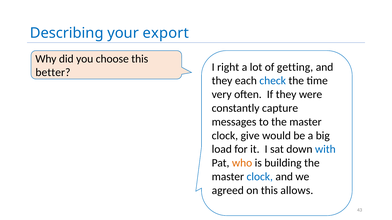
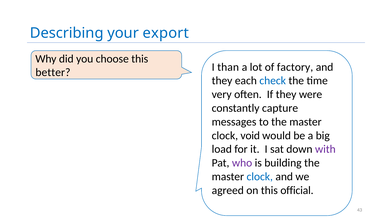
right: right -> than (228, 67)
getting: getting -> factory (295, 67)
give: give -> void (250, 136)
with colour: blue -> purple (325, 150)
who colour: orange -> purple (242, 163)
allows: allows -> official (297, 191)
